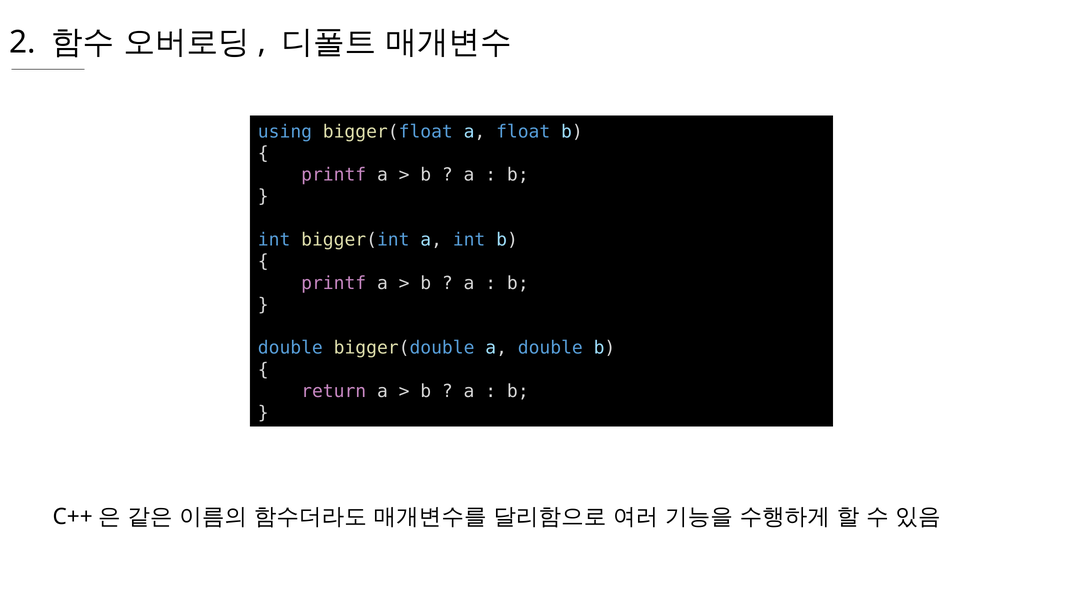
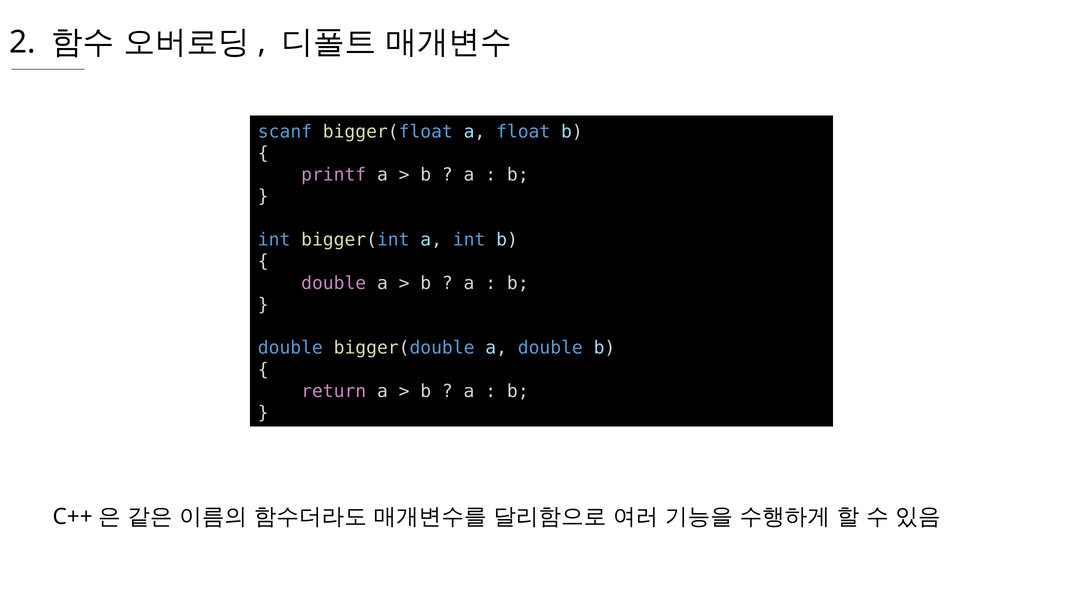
using: using -> scanf (285, 132)
printf: printf -> double (334, 283)
